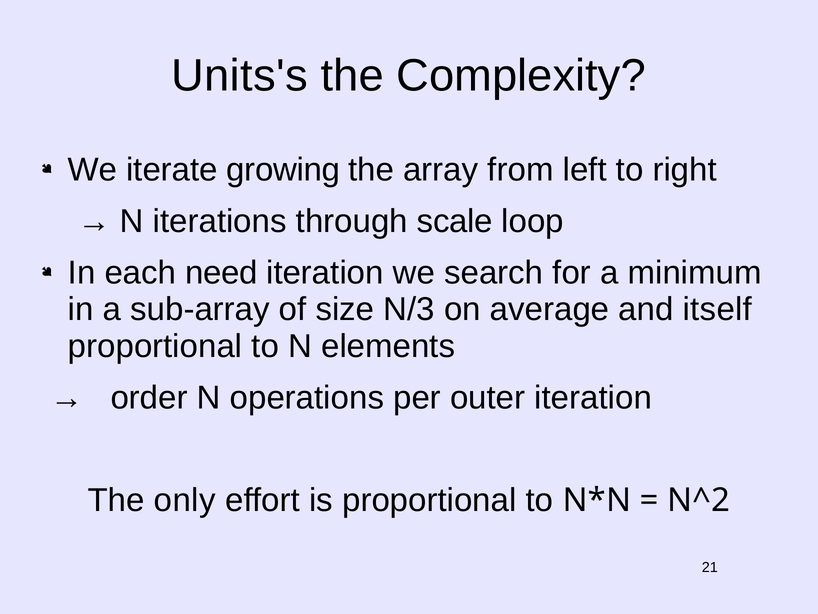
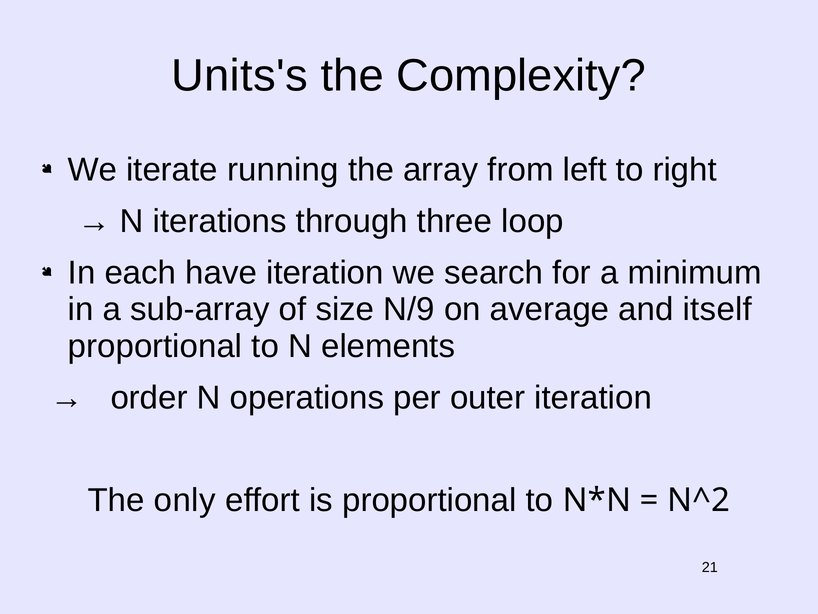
growing: growing -> running (283, 170)
scale: scale -> three (455, 221)
need: need -> have (221, 273)
N/3: N/3 -> N/9 (409, 309)
